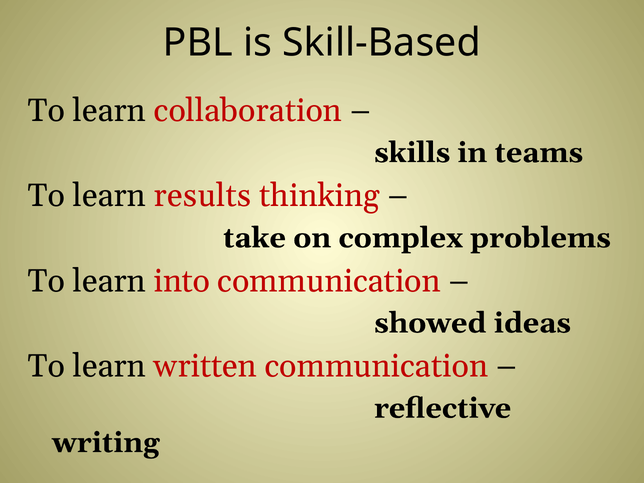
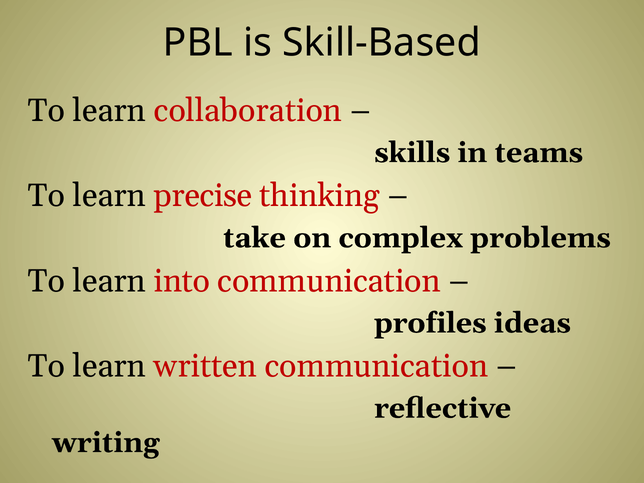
results: results -> precise (203, 196)
showed: showed -> profiles (430, 323)
